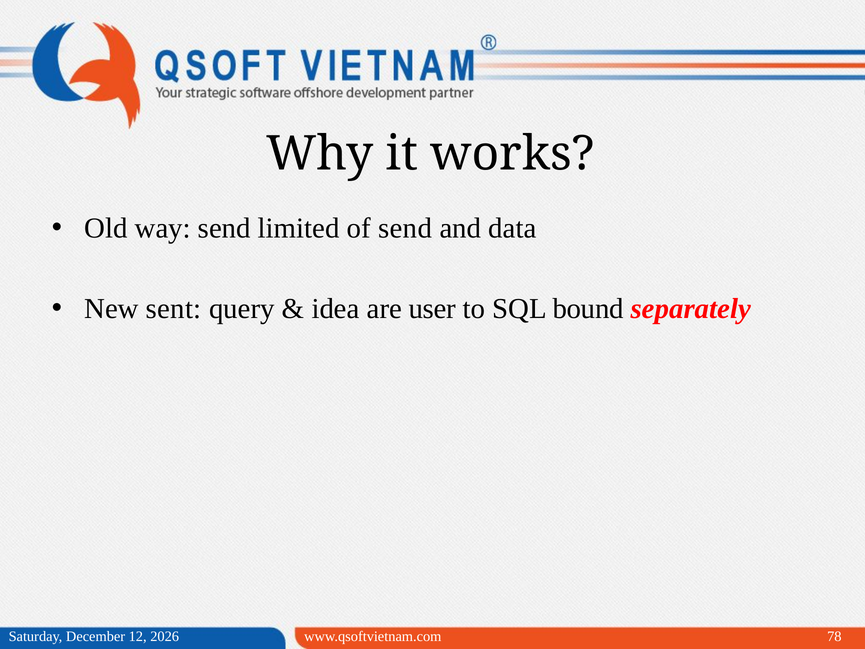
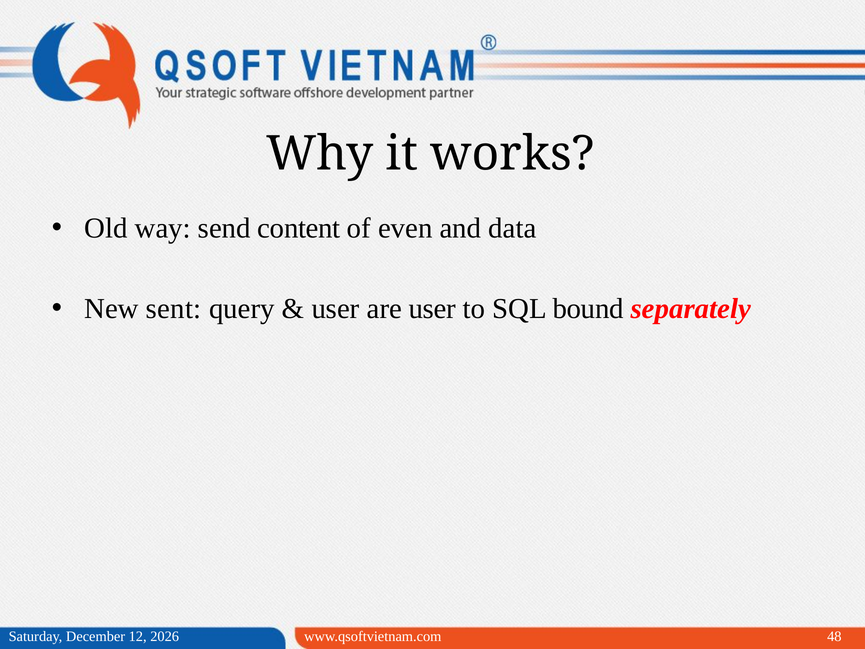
limited: limited -> content (299, 228)
of send: send -> even (405, 228)
idea: idea -> user (336, 309)
78: 78 -> 48 (834, 636)
